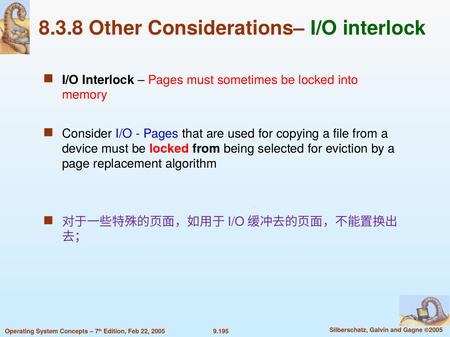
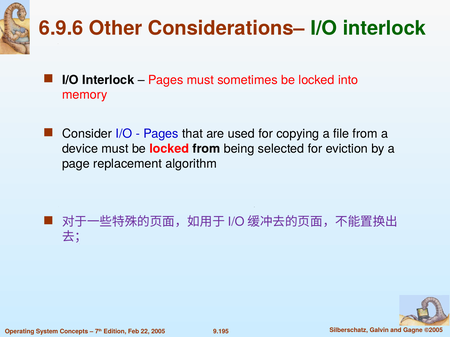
8.3.8: 8.3.8 -> 6.9.6 (61, 28)
